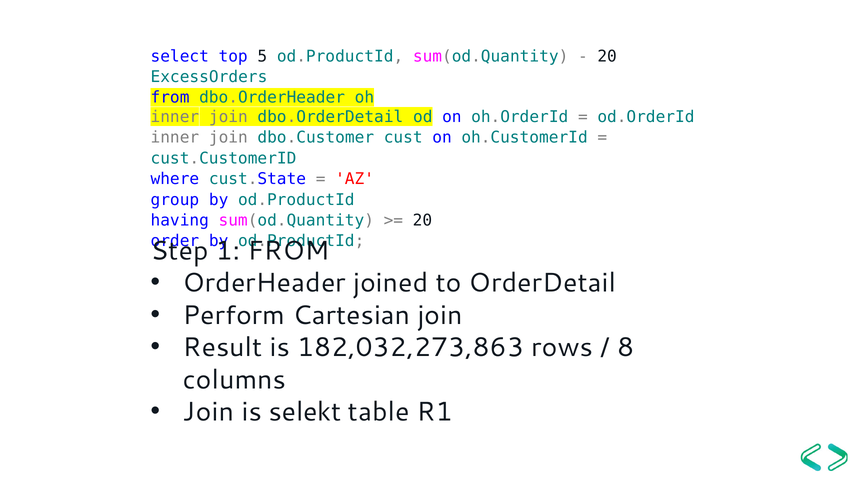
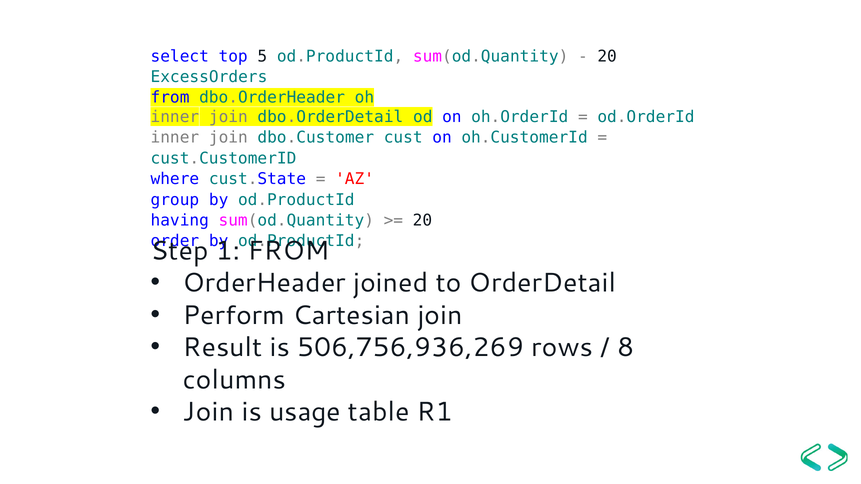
182,032,273,863: 182,032,273,863 -> 506,756,936,269 (411, 348)
selekt: selekt -> usage (305, 412)
